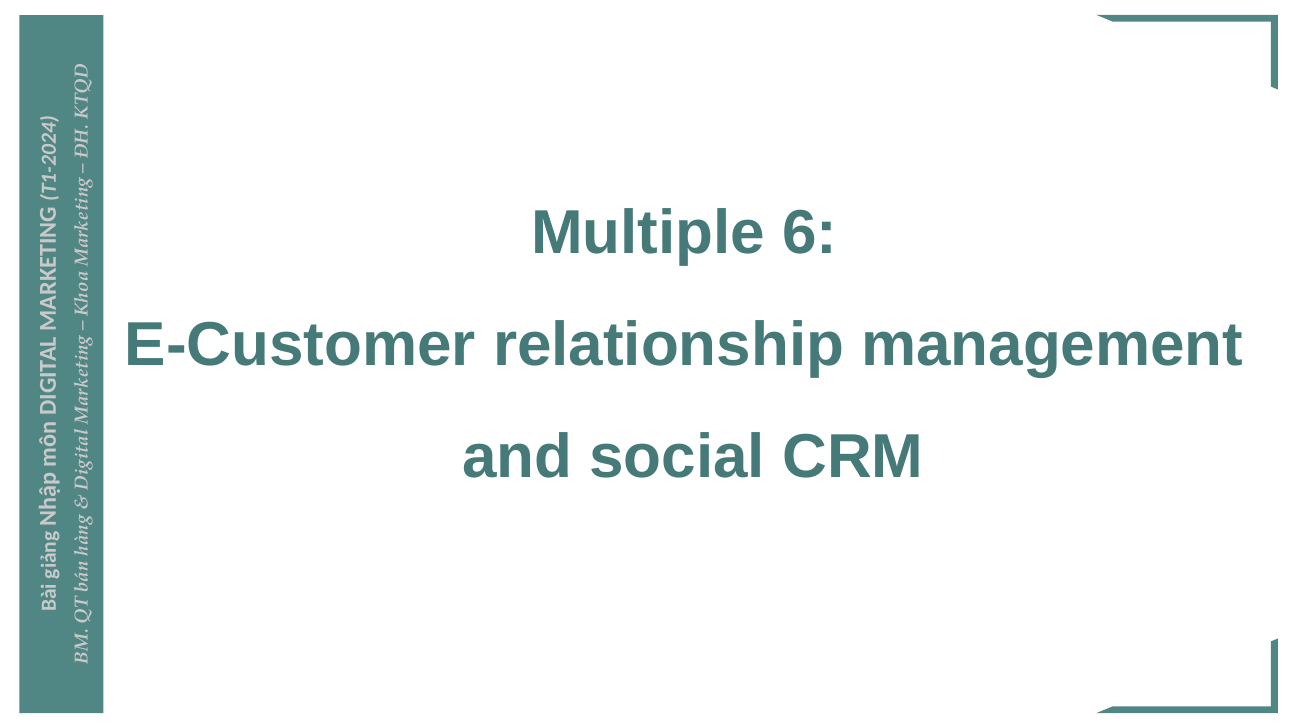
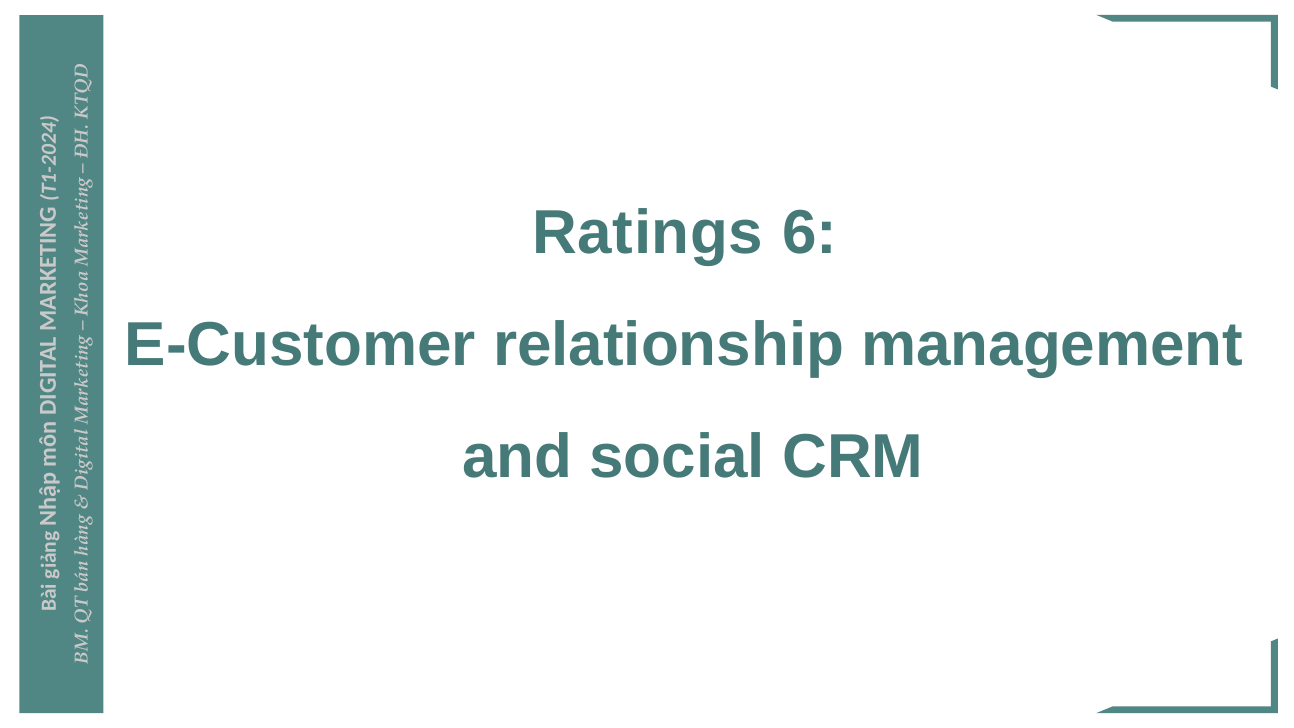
Multiple: Multiple -> Ratings (648, 233)
